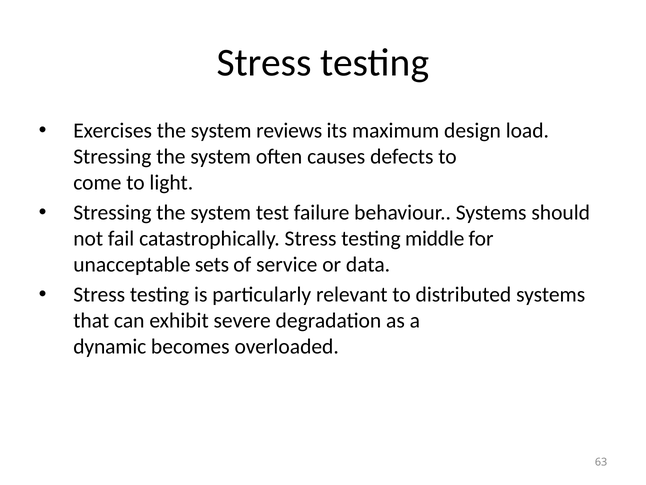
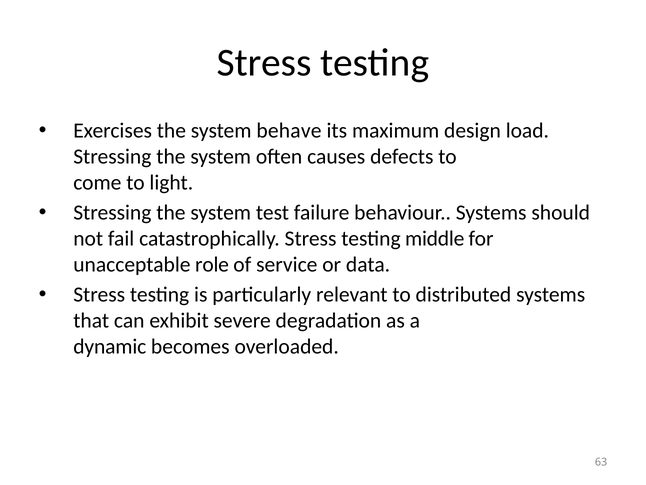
reviews: reviews -> behave (289, 131)
sets: sets -> role (212, 264)
